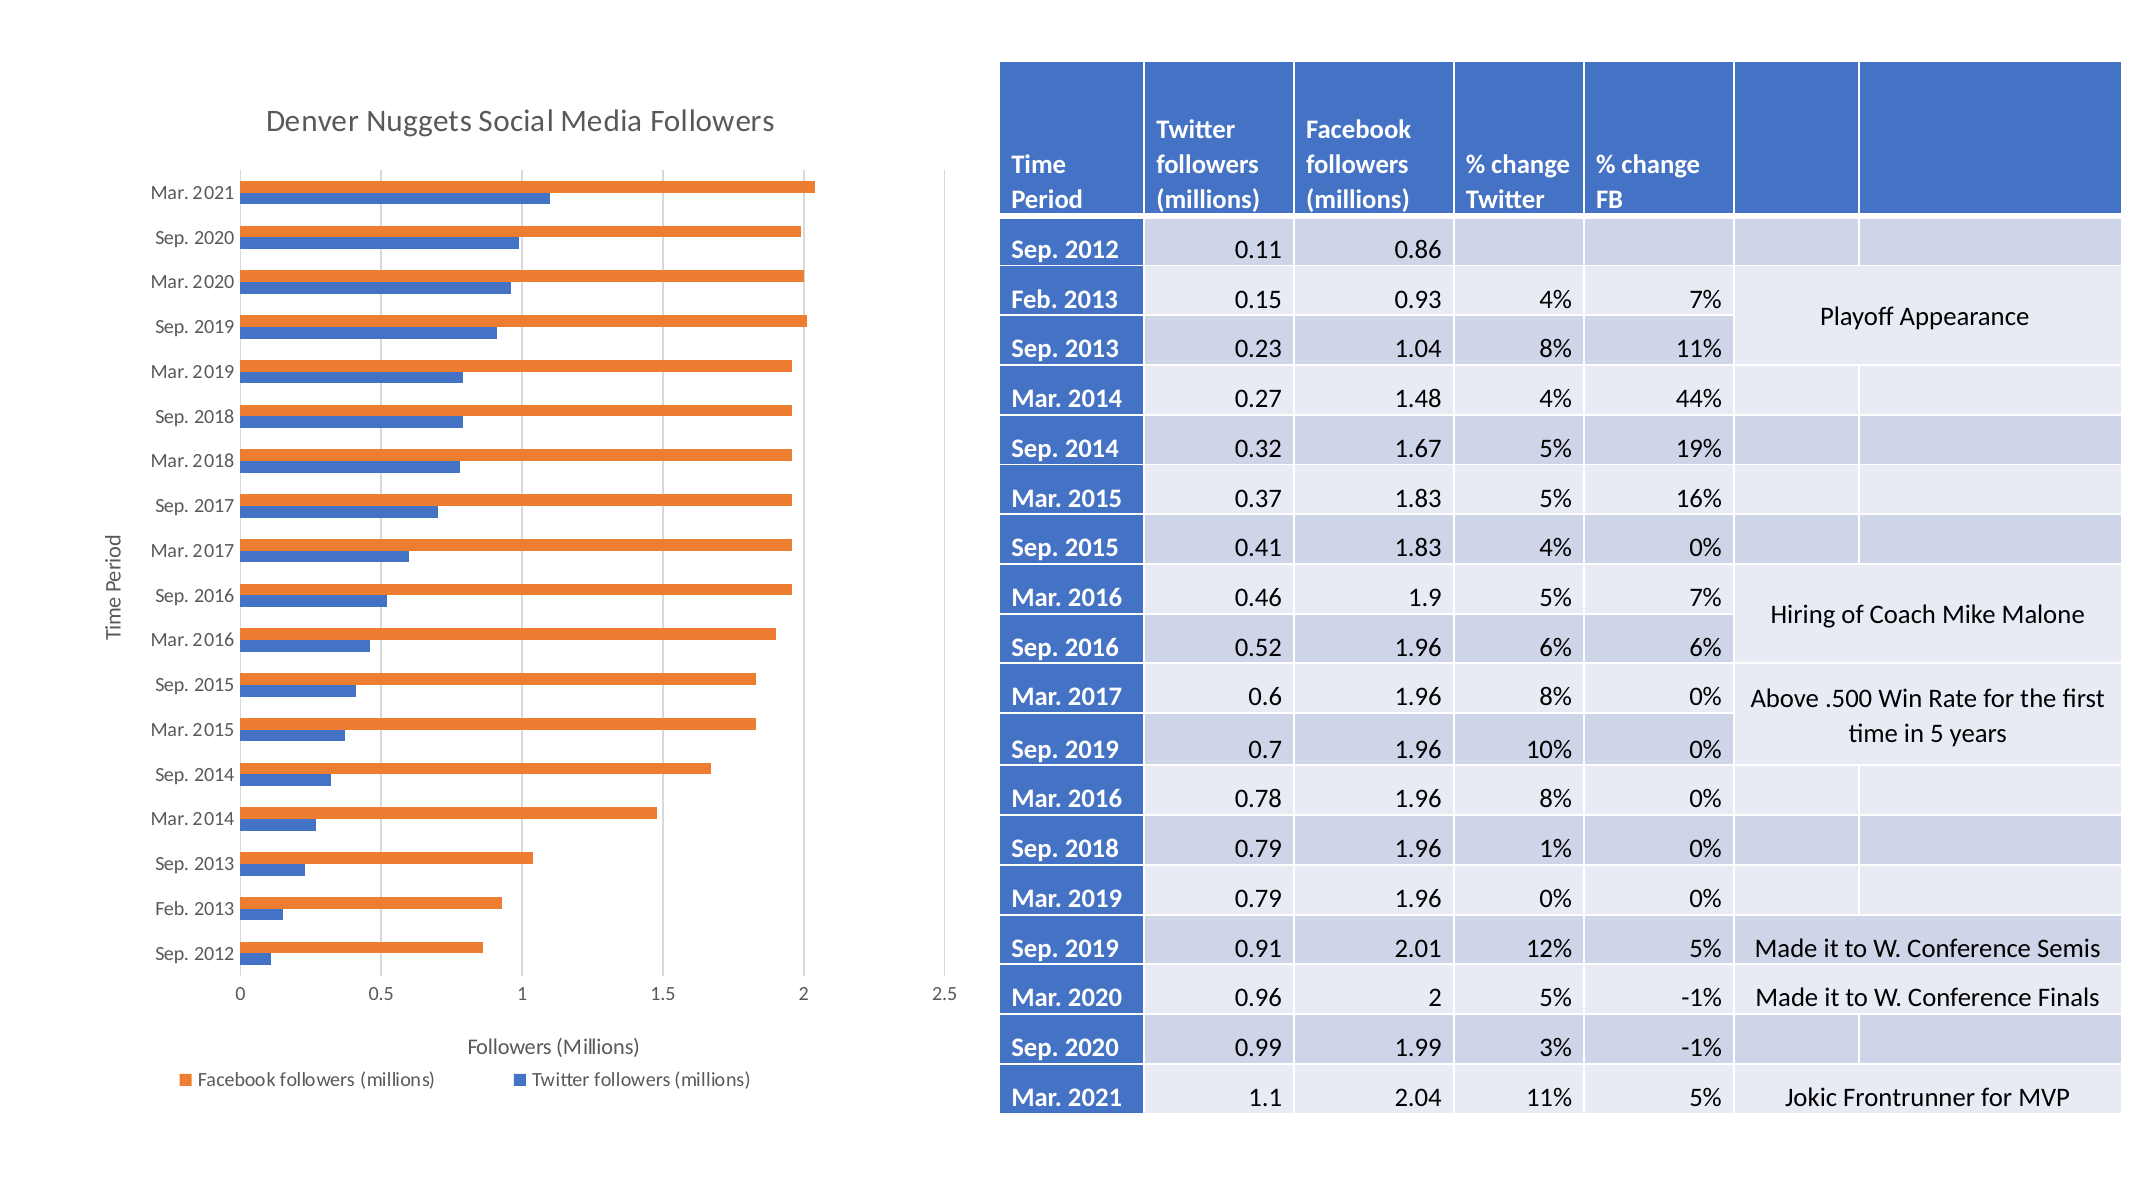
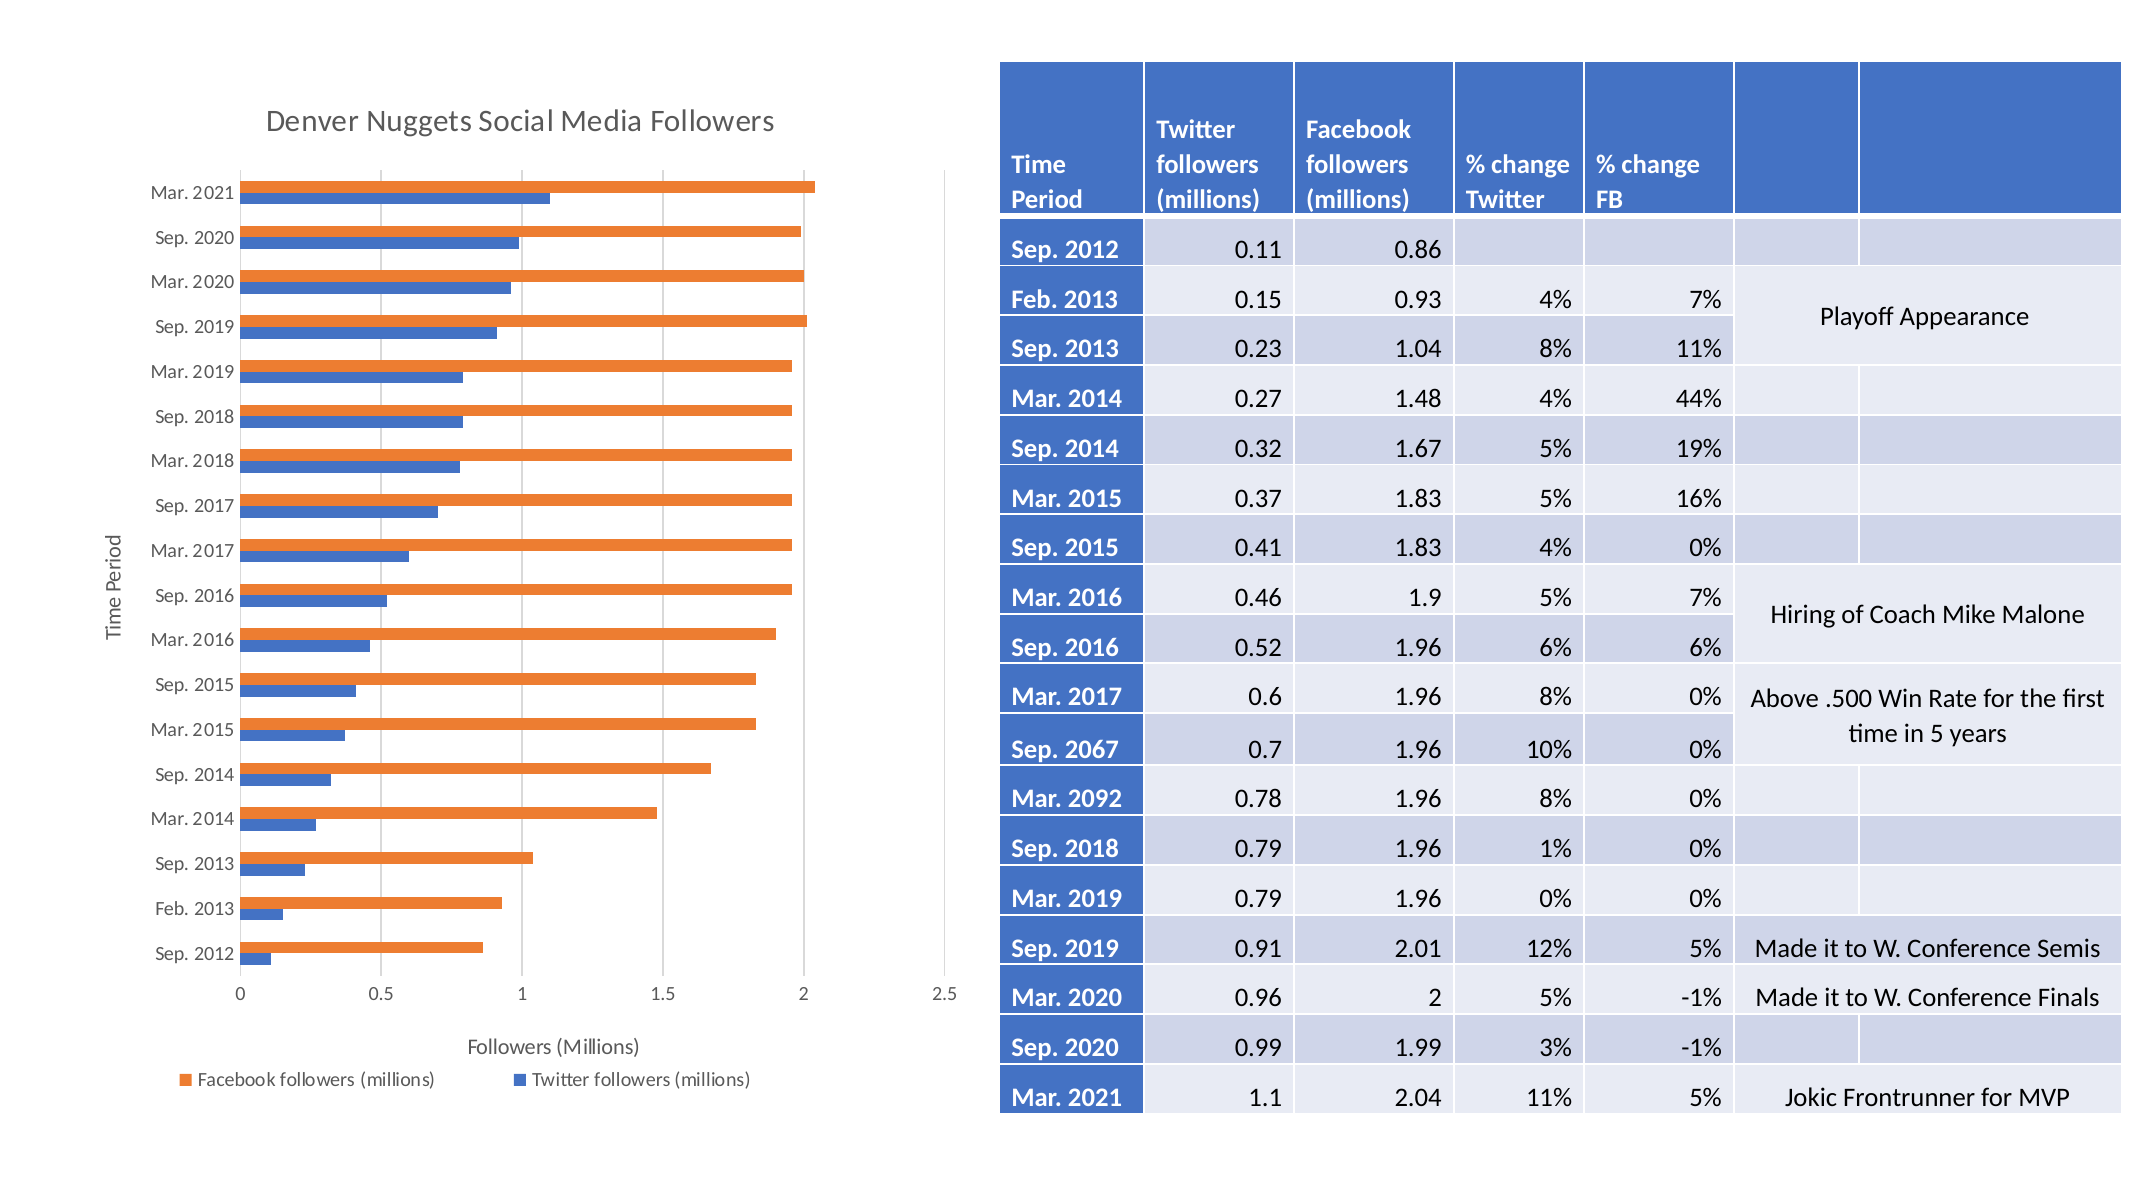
2019: 2019 -> 2067 (1092, 749)
2016: 2016 -> 2092 (1095, 799)
